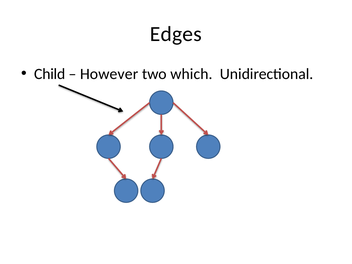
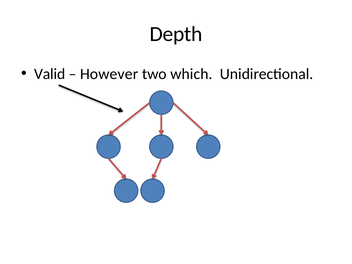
Edges: Edges -> Depth (176, 34)
Child: Child -> Valid (50, 74)
